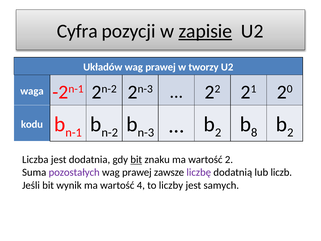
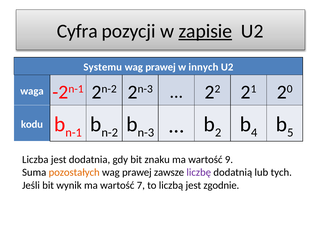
Układów: Układów -> Systemu (103, 67)
tworzy: tworzy -> innych (203, 67)
8: 8 -> 4 (254, 132)
2: 2 -> 5 (290, 132)
bit underline: present -> none (136, 159)
wartość 2: 2 -> 9 (229, 159)
pozostałych colour: purple -> orange (74, 172)
liczb: liczb -> tych (281, 172)
4: 4 -> 7 (141, 185)
liczby: liczby -> liczbą (171, 185)
samych: samych -> zgodnie (221, 185)
